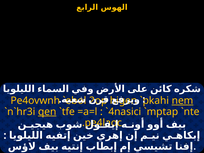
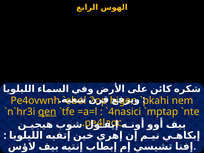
nem underline: present -> none (183, 101)
